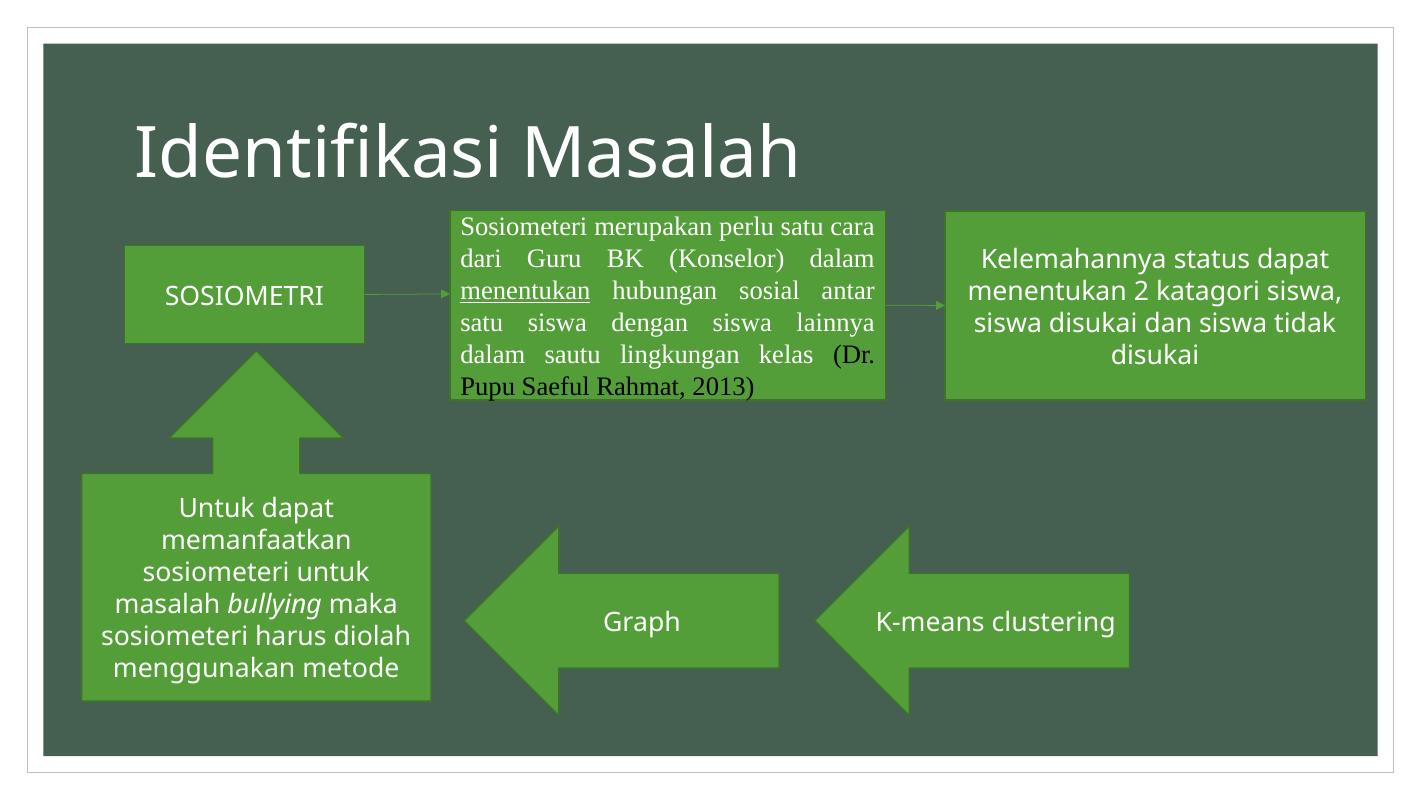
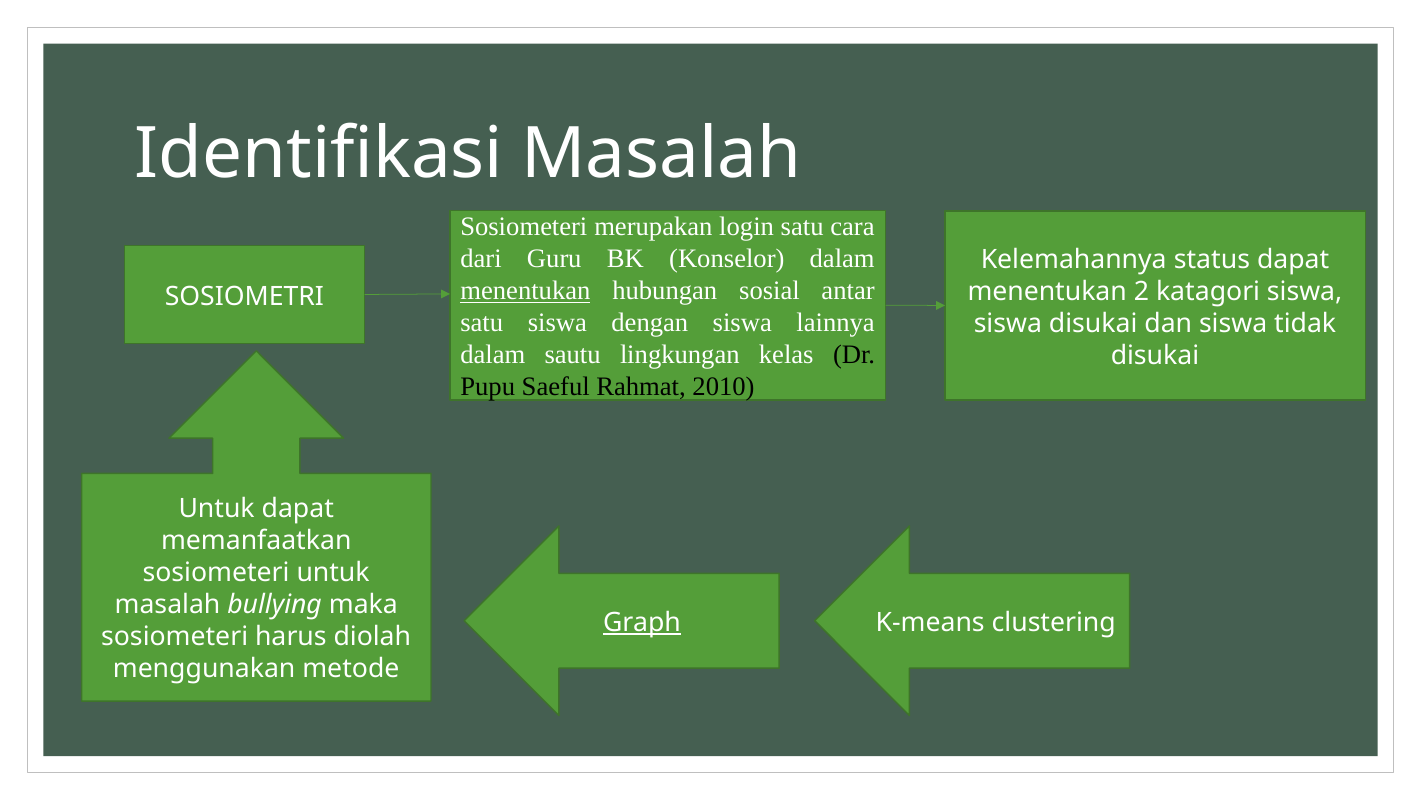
perlu: perlu -> login (747, 227)
2013: 2013 -> 2010 (724, 387)
Graph underline: none -> present (642, 622)
